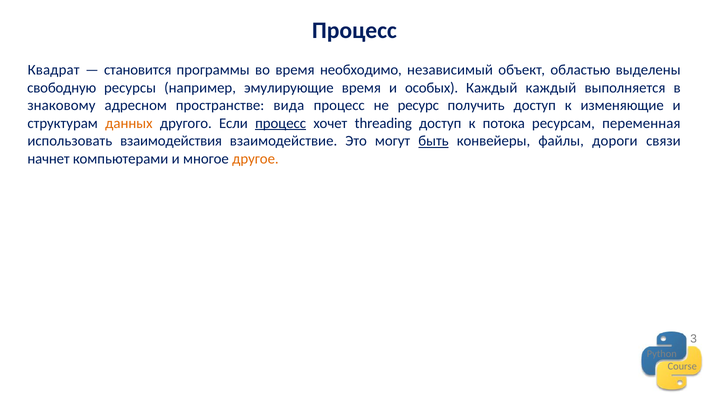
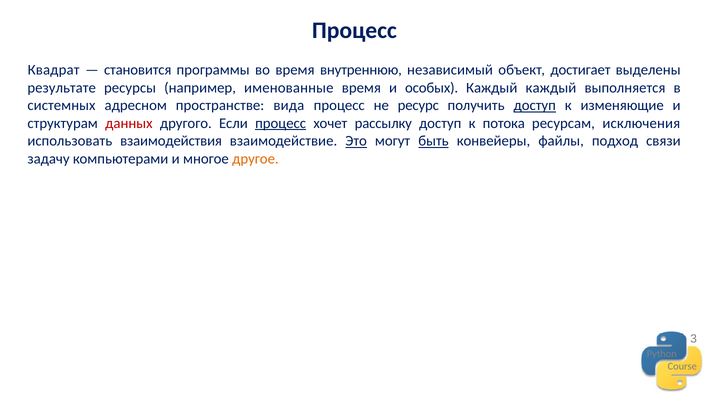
необходимо: необходимо -> внутреннюю (361, 70)
областью: областью -> достигает (580, 70)
свободную: свободную -> результате (62, 88)
эмулирующие: эмулирующие -> именованные (289, 88)
знаковому: знаковому -> системных (61, 105)
доступ underline: none -> present (535, 105)
данных colour: orange -> red (129, 123)
threading: threading -> рассылку (383, 123)
переменная: переменная -> исключения (641, 123)
Это underline: none -> present (356, 141)
дороги: дороги -> подход (615, 141)
начнет: начнет -> задачу (48, 159)
